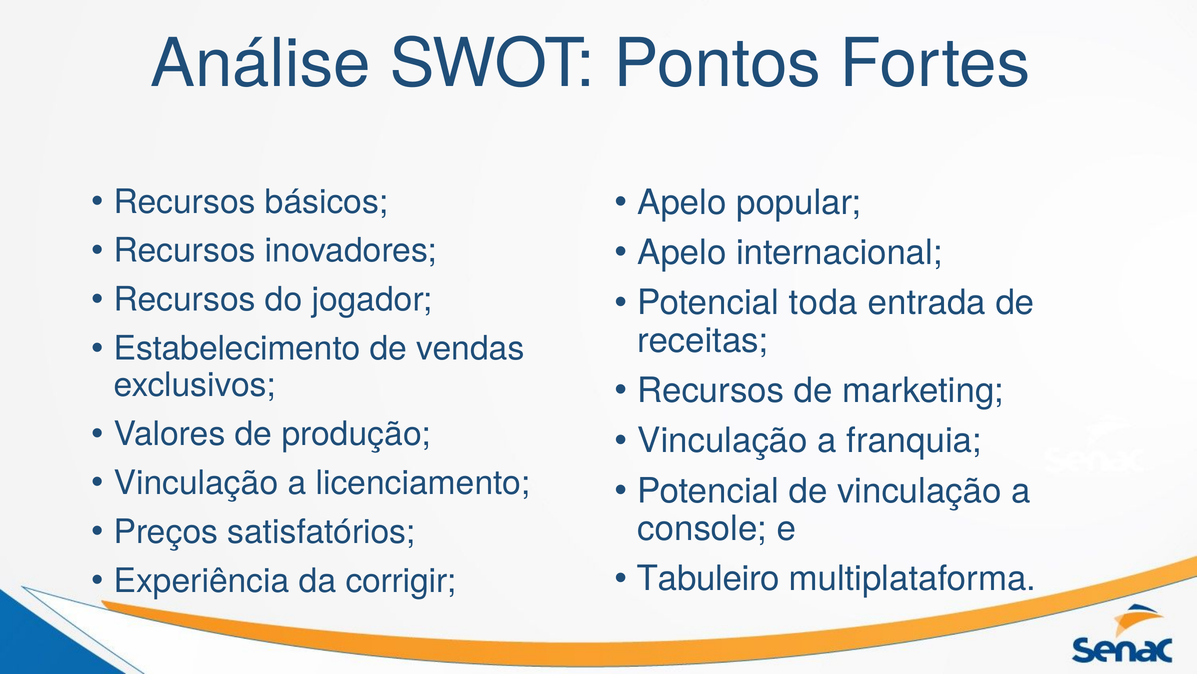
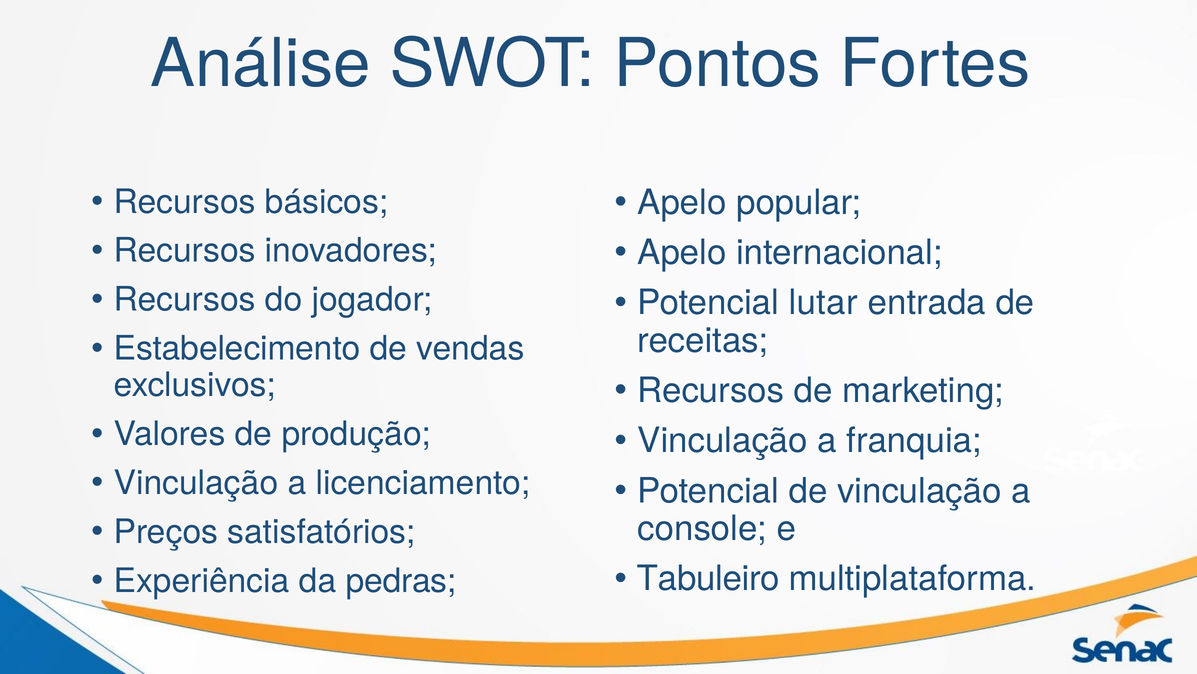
toda: toda -> lutar (823, 303)
corrigir: corrigir -> pedras (401, 580)
